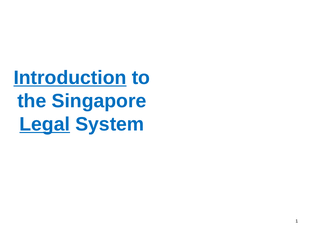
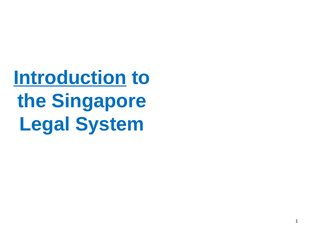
Legal underline: present -> none (45, 124)
